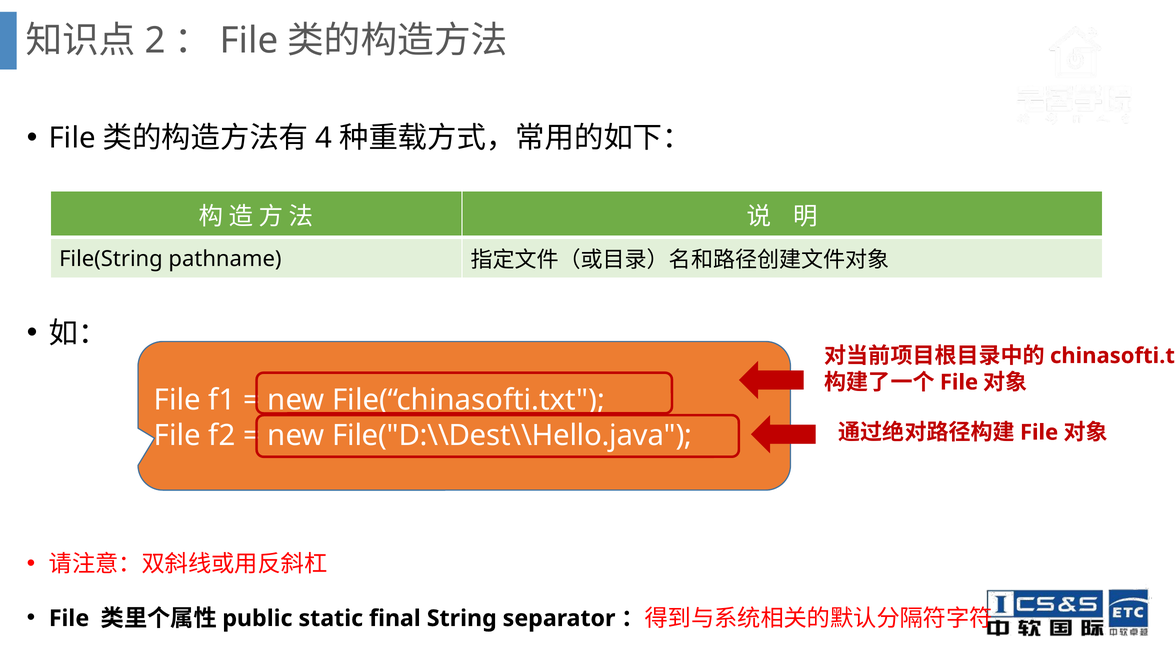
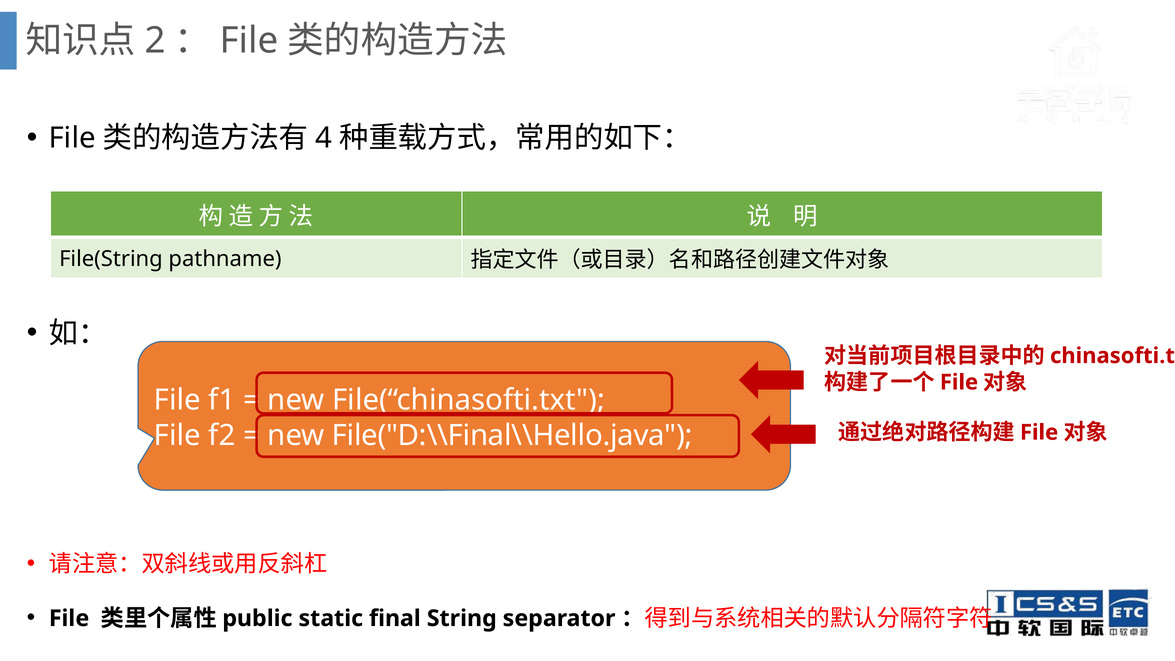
File("D:\\Dest\\Hello.java: File("D:\\Dest\\Hello.java -> File("D:\\Final\\Hello.java (512, 435)
